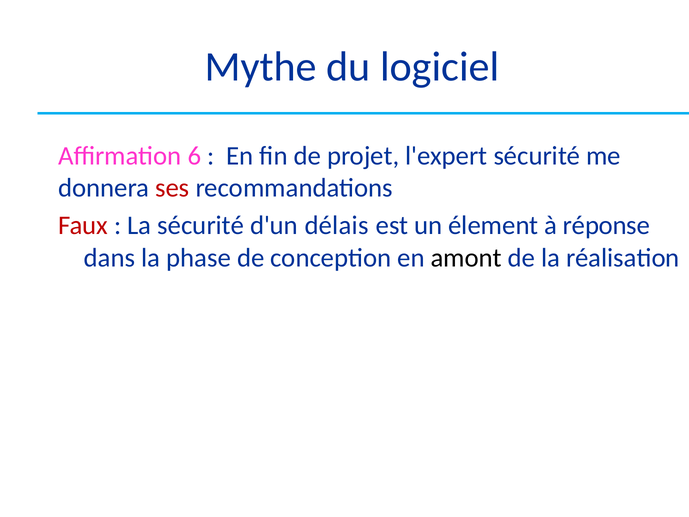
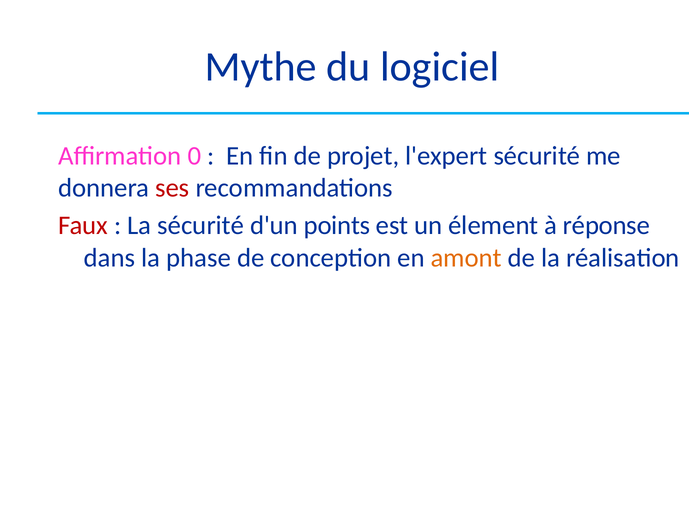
6: 6 -> 0 (194, 156)
délais: délais -> points (337, 225)
amont colour: black -> orange (466, 258)
